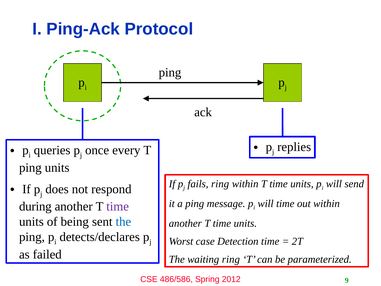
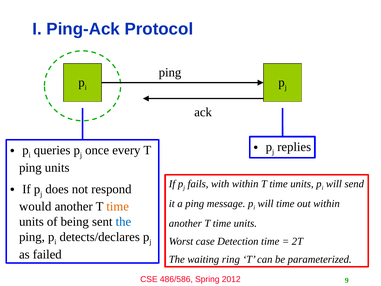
fails ring: ring -> with (220, 184)
during: during -> would (35, 206)
time colour: purple -> orange (118, 206)
